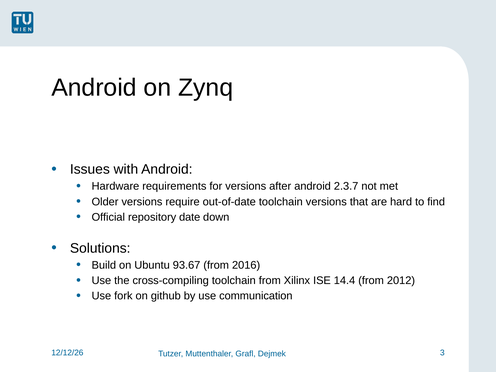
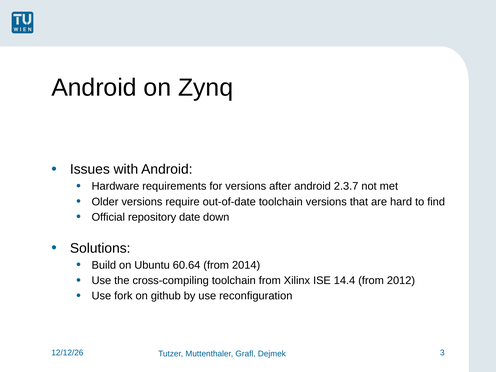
93.67: 93.67 -> 60.64 (187, 265)
2016: 2016 -> 2014 (246, 265)
communication: communication -> reconfiguration (256, 296)
